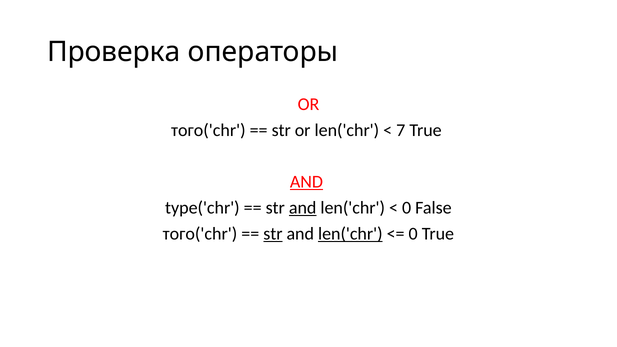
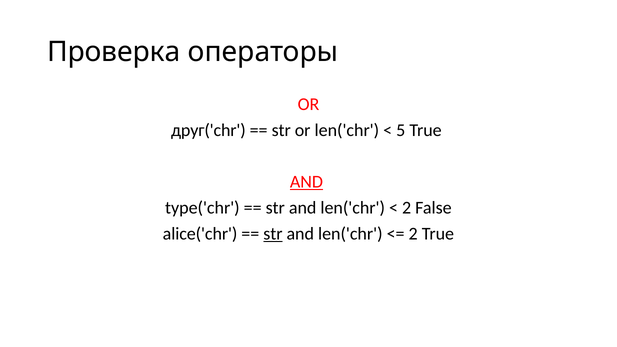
того('chr: того('chr -> друг('chr (208, 130)
7: 7 -> 5 (401, 130)
and underline: present -> none (303, 208)
0: 0 -> 2 (407, 208)
того('chr: того('chr -> alice('chr (200, 234)
len('chr underline: present -> none (350, 234)
0: 0 -> 2 (413, 234)
